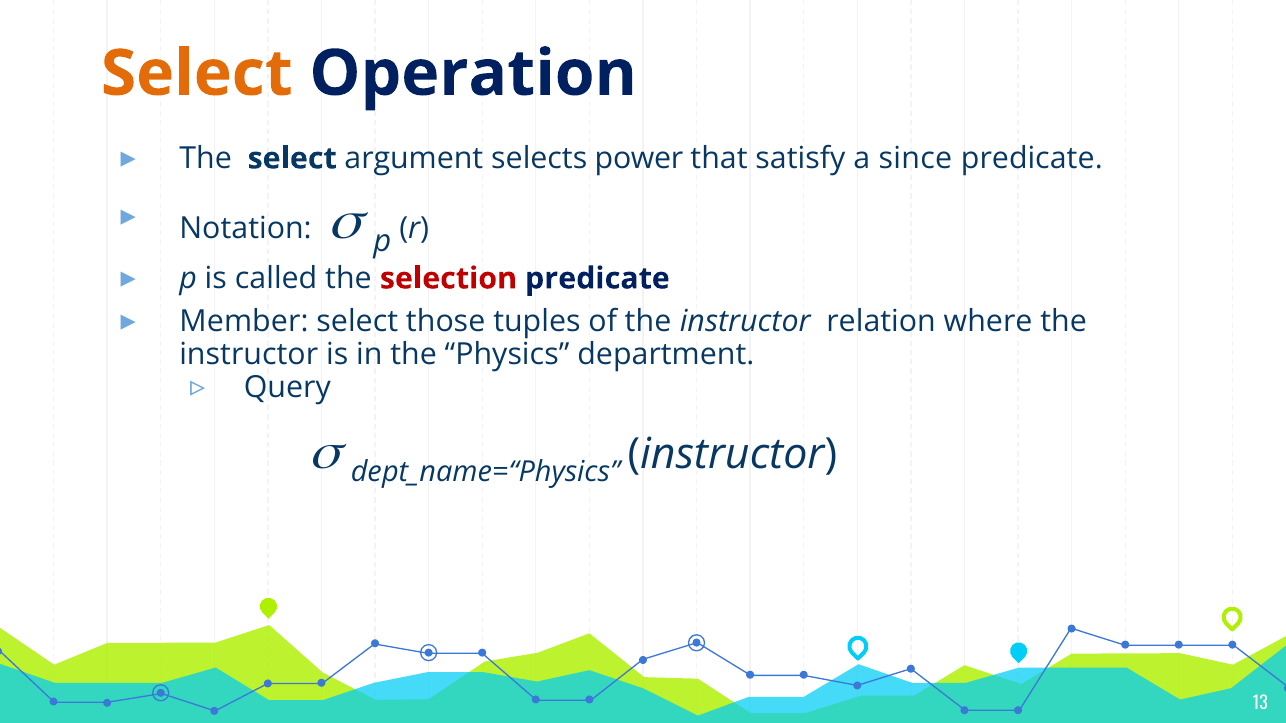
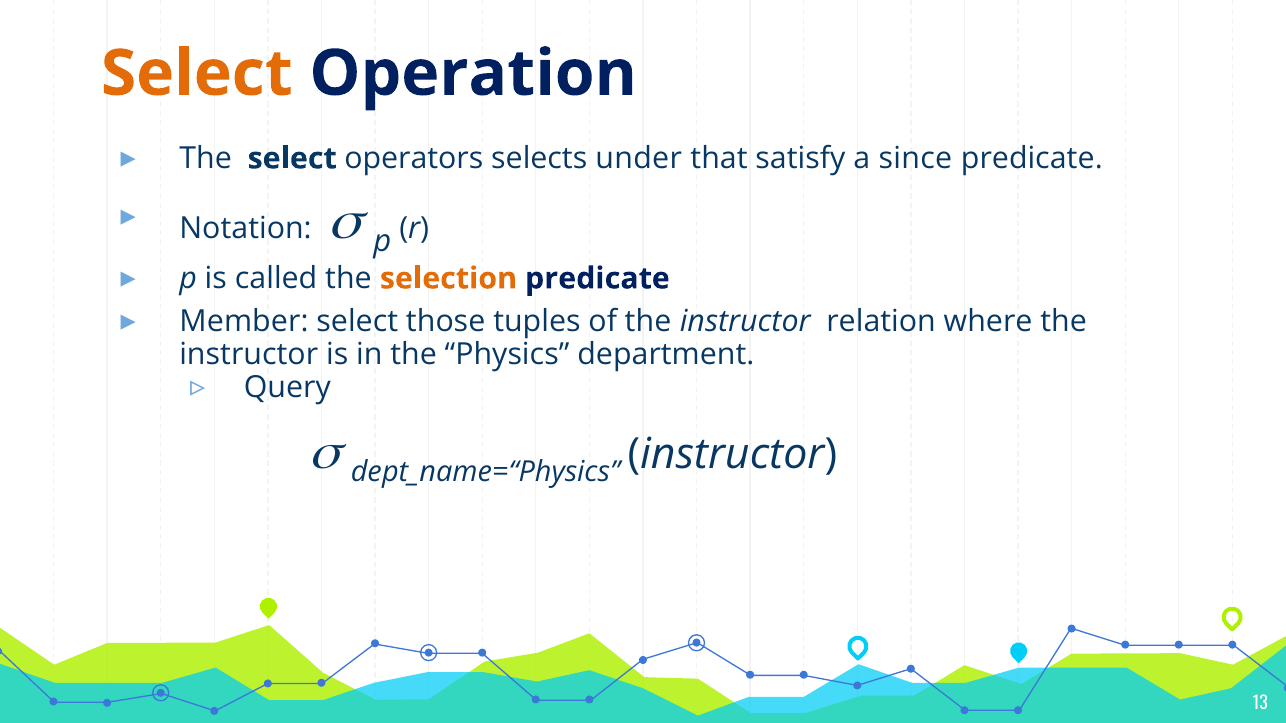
argument: argument -> operators (414, 159)
power: power -> under (639, 159)
selection colour: red -> orange (448, 279)
